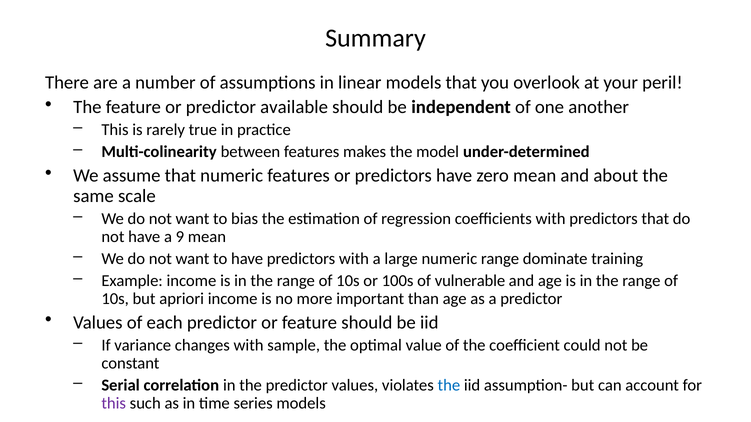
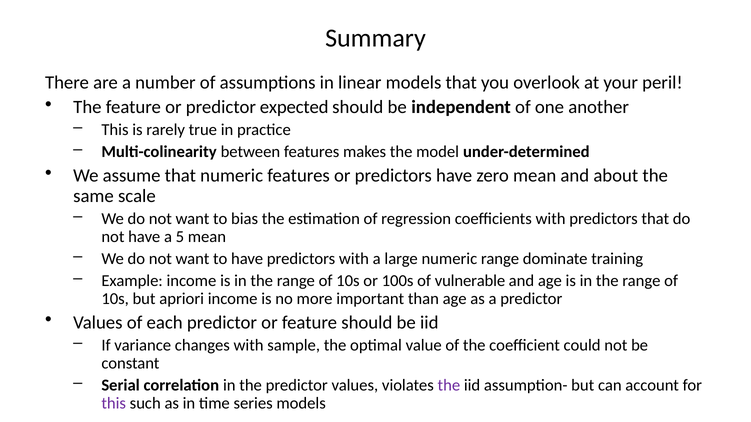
available: available -> expected (294, 107)
9: 9 -> 5 (180, 237)
the colour: blue -> purple (449, 385)
